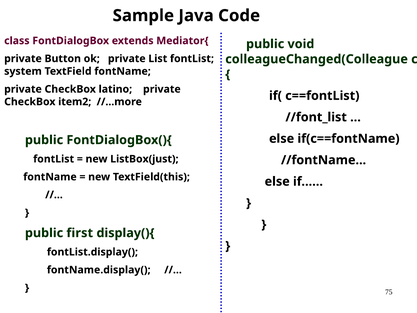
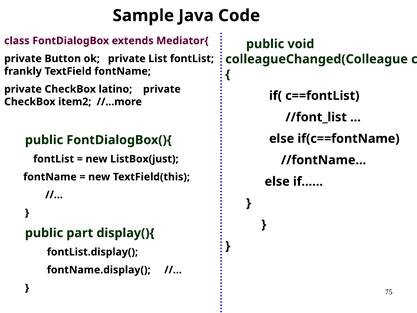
system: system -> frankly (23, 71)
first: first -> part (80, 233)
